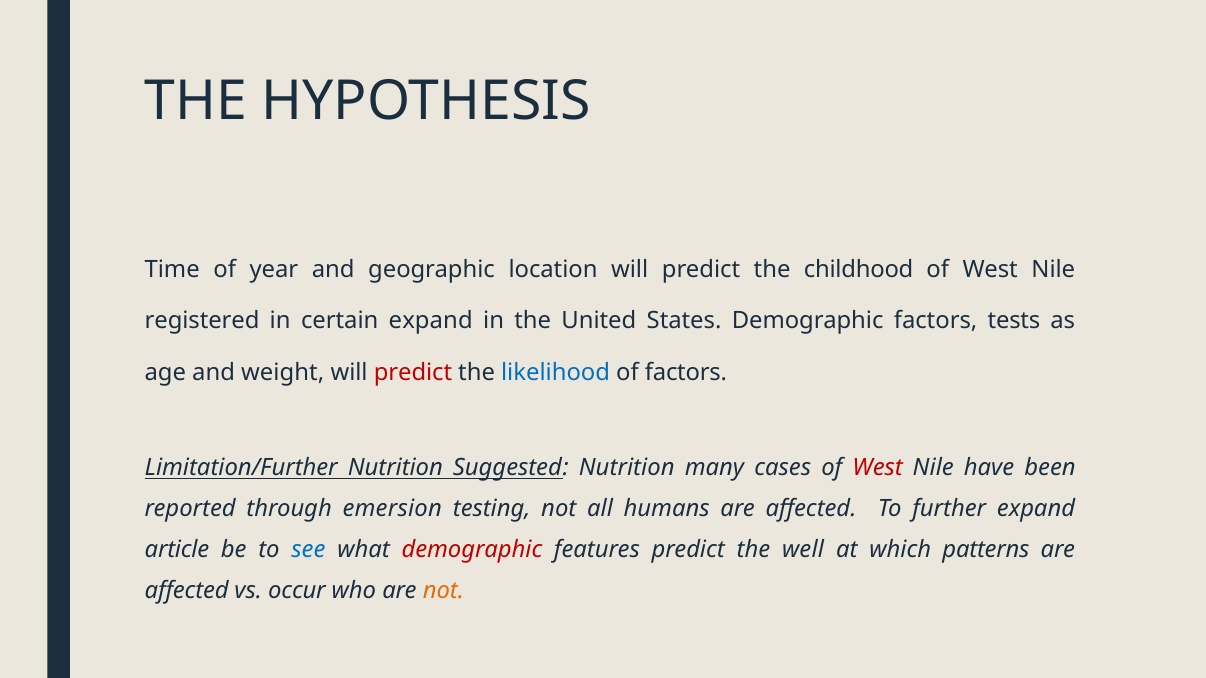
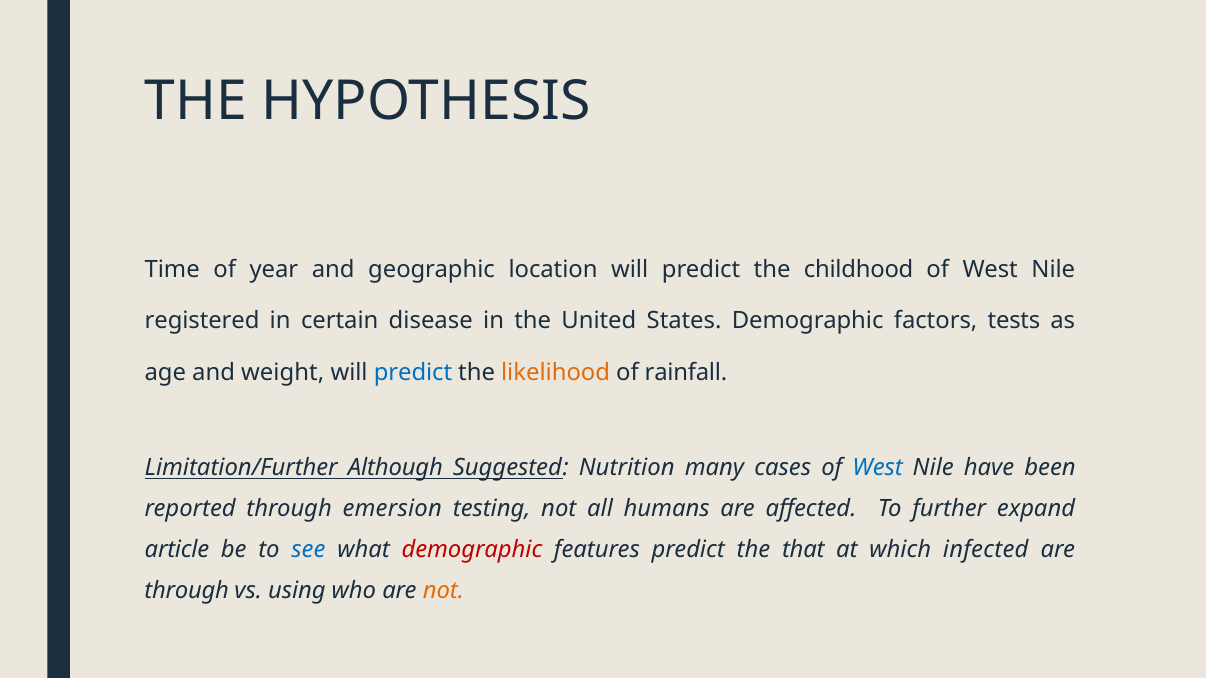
certain expand: expand -> disease (431, 321)
predict colour: red -> blue (413, 373)
likelihood colour: blue -> orange (556, 373)
of factors: factors -> rainfall (686, 373)
Limitation/Further Nutrition: Nutrition -> Although (395, 468)
West colour: red -> blue (878, 468)
well: well -> that (803, 550)
patterns: patterns -> infected (986, 550)
affected: affected -> through (187, 591)
occur: occur -> using (297, 591)
